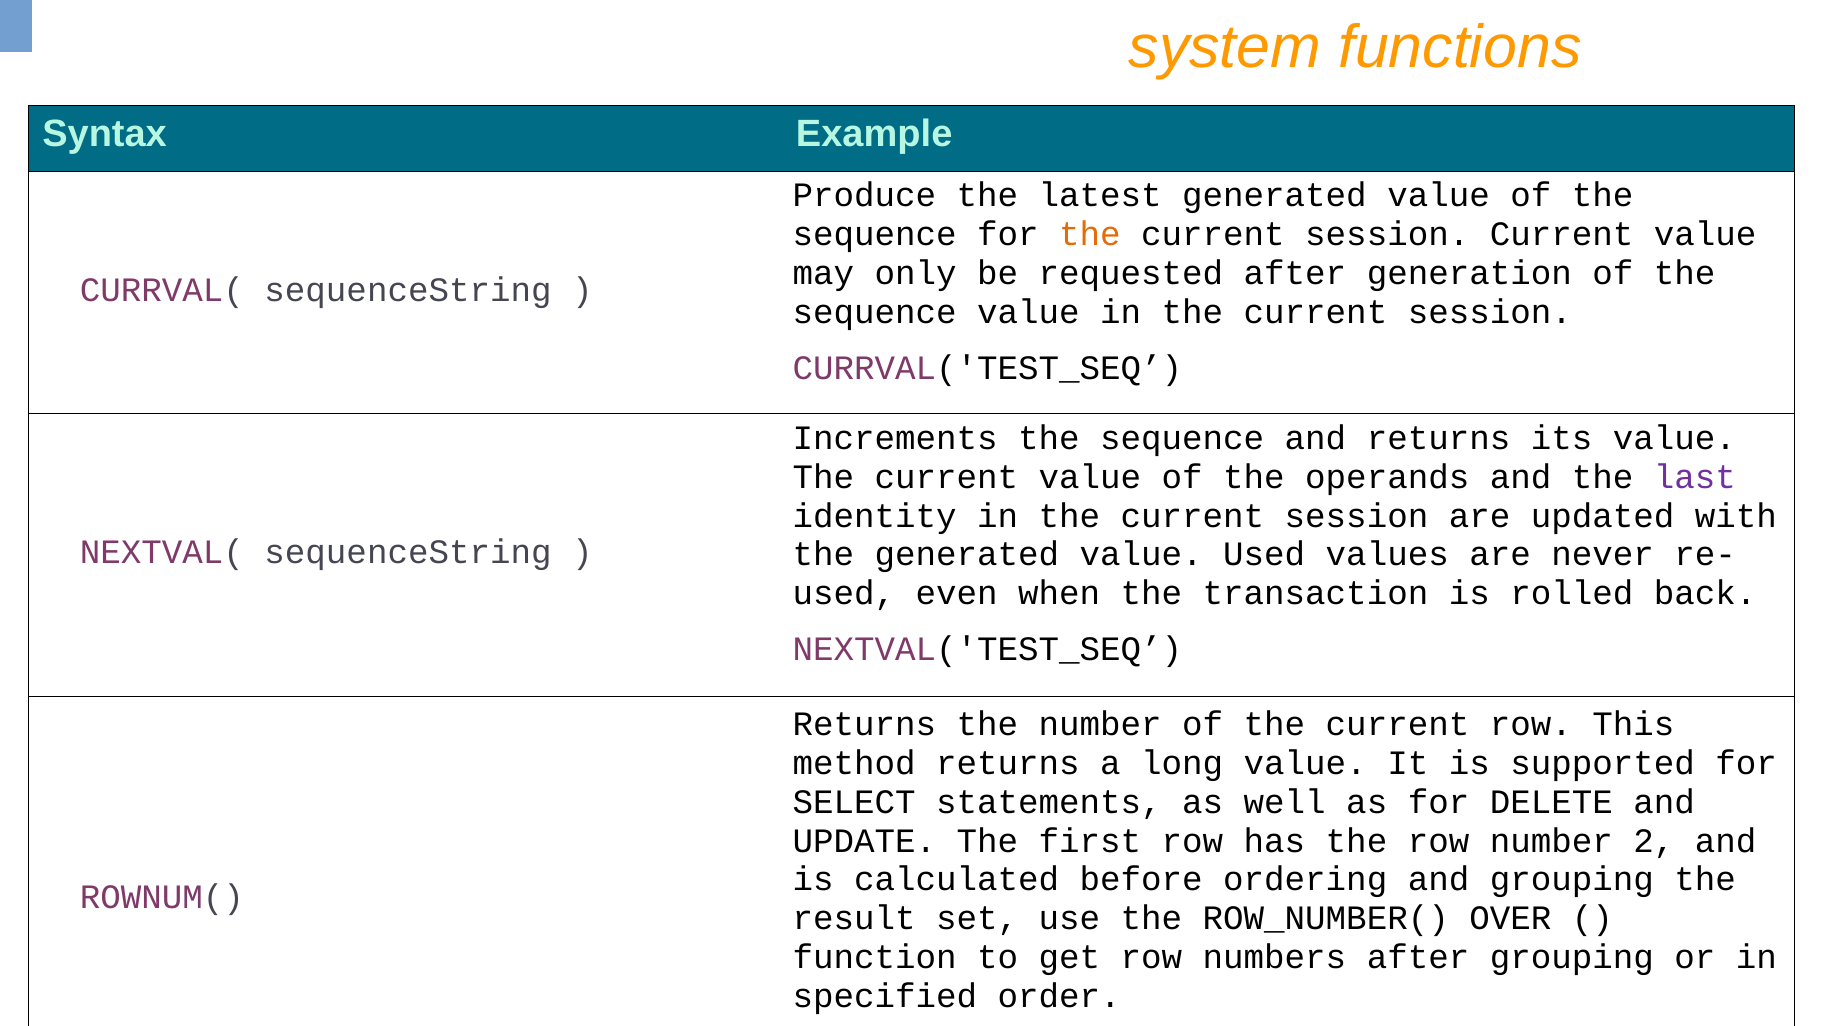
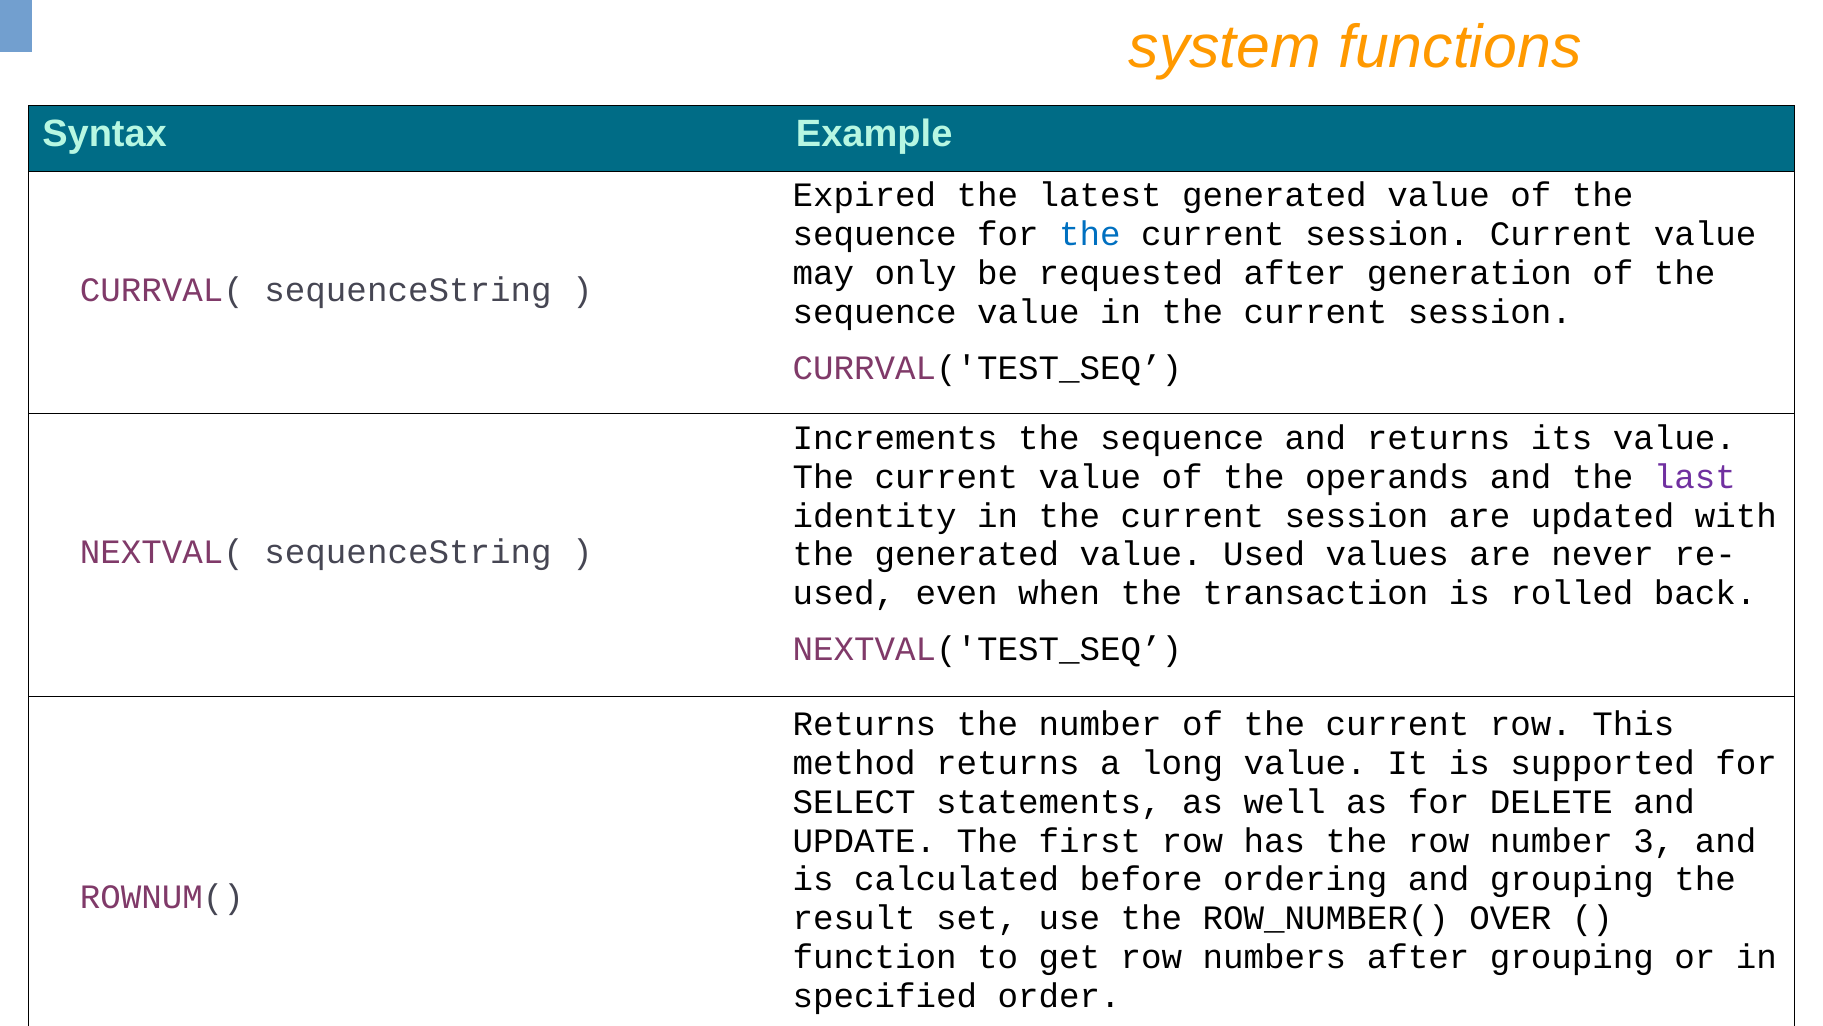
Produce: Produce -> Expired (864, 195)
the colour: orange -> blue (1090, 234)
2: 2 -> 3 (1654, 840)
